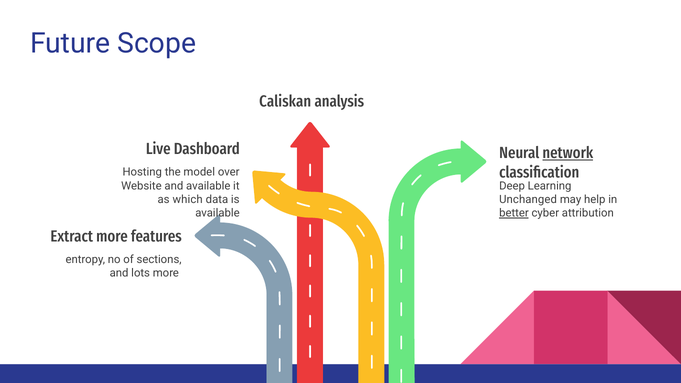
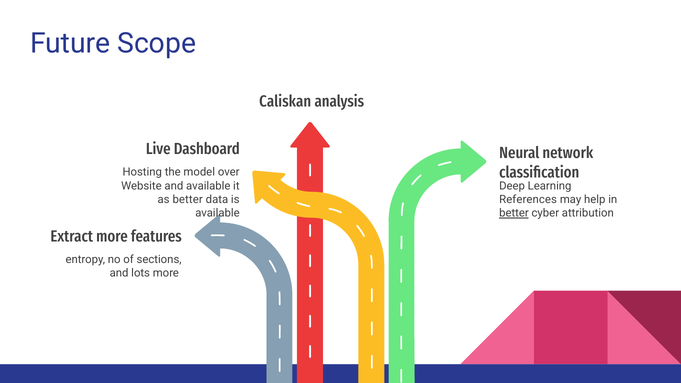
network underline: present -> none (568, 153)
Unchanged: Unchanged -> References (528, 199)
as which: which -> better (188, 199)
